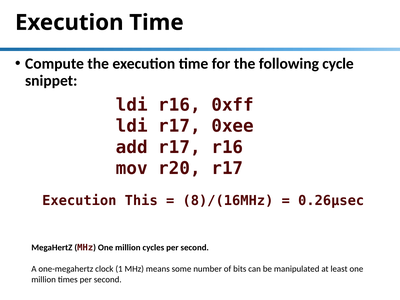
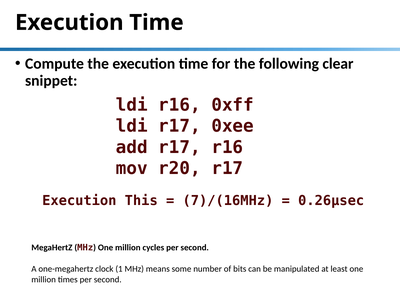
cycle: cycle -> clear (338, 64)
8)/(16MHz: 8)/(16MHz -> 7)/(16MHz (228, 201)
